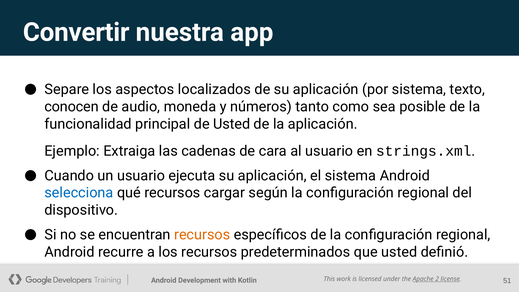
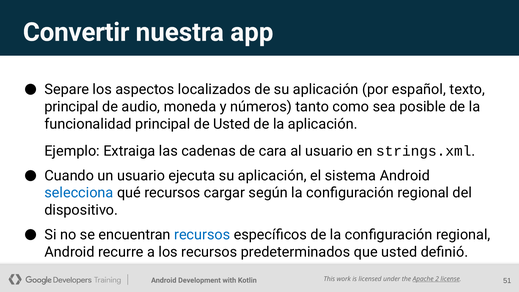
por sistema: sistema -> español (419, 89)
conocen: conocen -> principal (72, 107)
recursos colour: orange -> blue (202, 235)
